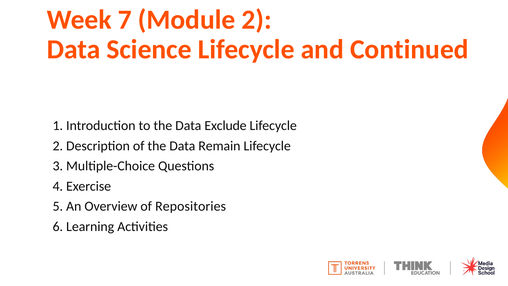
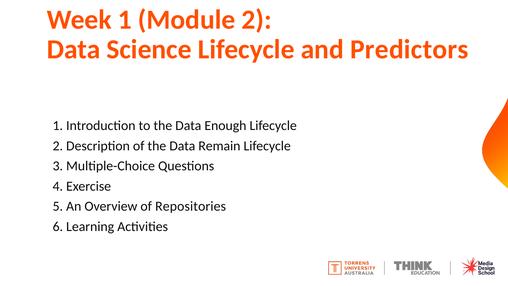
Week 7: 7 -> 1 (125, 20)
Continued: Continued -> Predictors (409, 50)
Exclude: Exclude -> Enough (225, 126)
